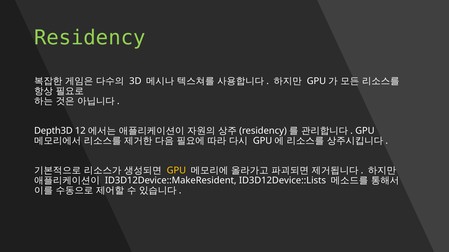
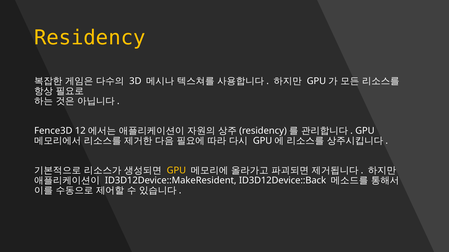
Residency colour: light green -> yellow (90, 38)
Depth3D: Depth3D -> Fence3D (53, 131)
ID3D12Device::Lists: ID3D12Device::Lists -> ID3D12Device::Back (283, 181)
